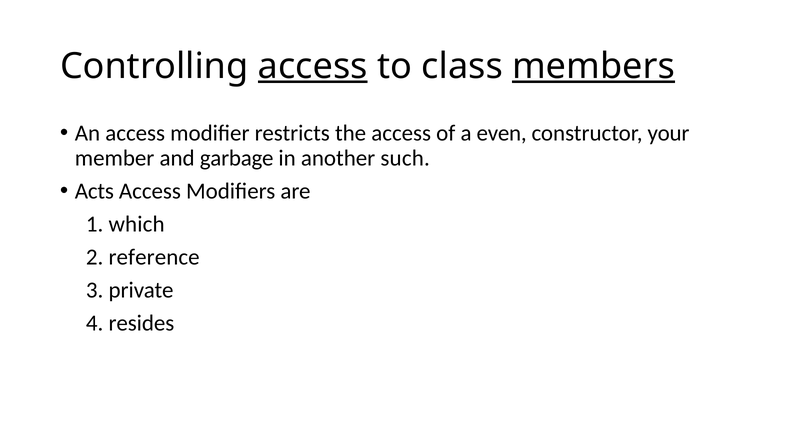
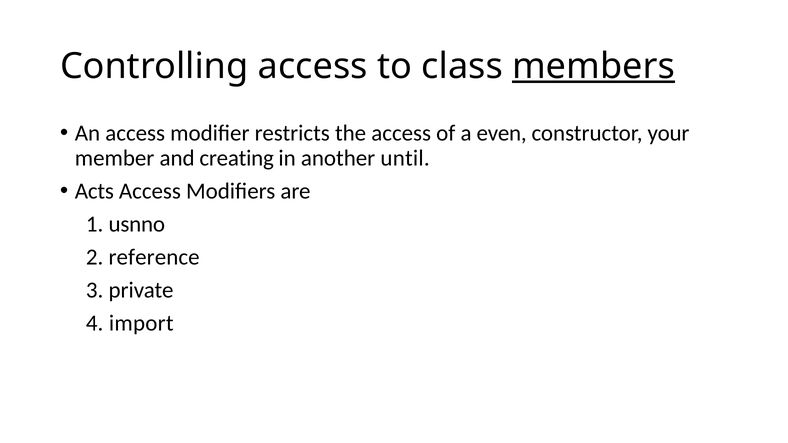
access underline: present -> none (313, 66)
garbage: garbage -> creating (237, 158)
such: such -> until (405, 158)
which: which -> usnno (137, 224)
resides: resides -> import (141, 323)
